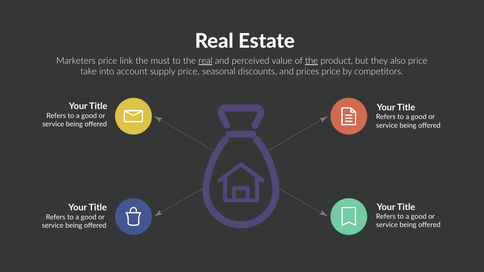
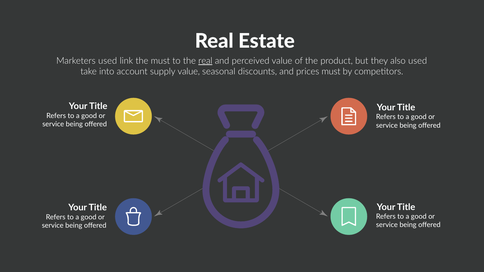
Marketers price: price -> used (108, 61)
the underline: present -> none (312, 61)
also price: price -> used (418, 61)
supply price: price -> value (189, 72)
prices price: price -> must (331, 72)
